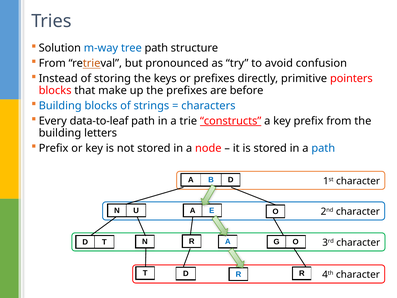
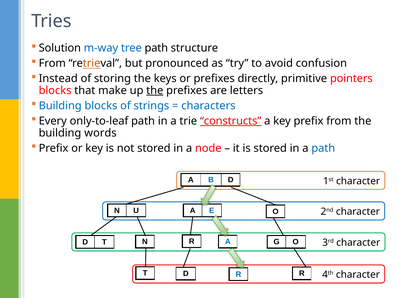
the underline: none -> present (155, 90)
before: before -> letters (246, 90)
data-to-leaf: data-to-leaf -> only-to-leaf (99, 121)
letters: letters -> words (101, 133)
